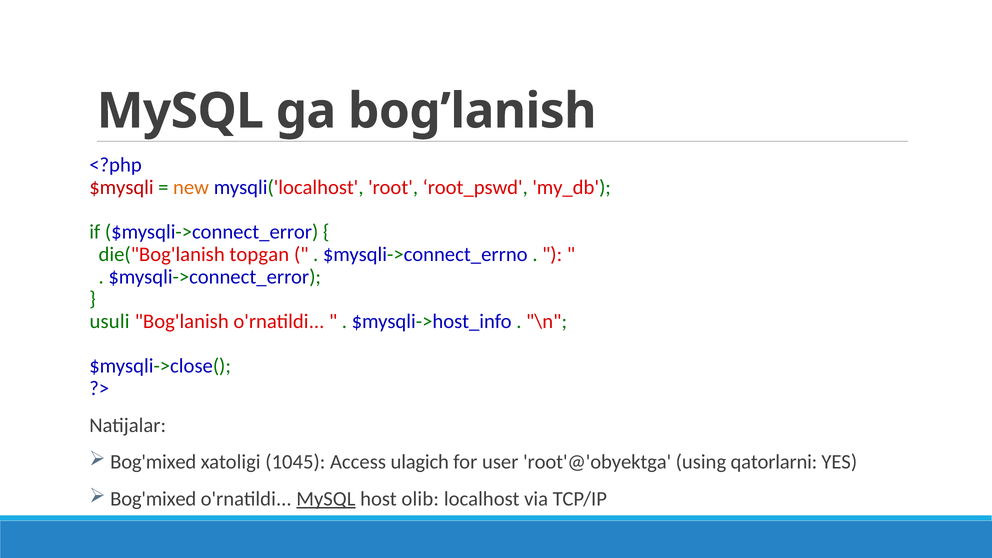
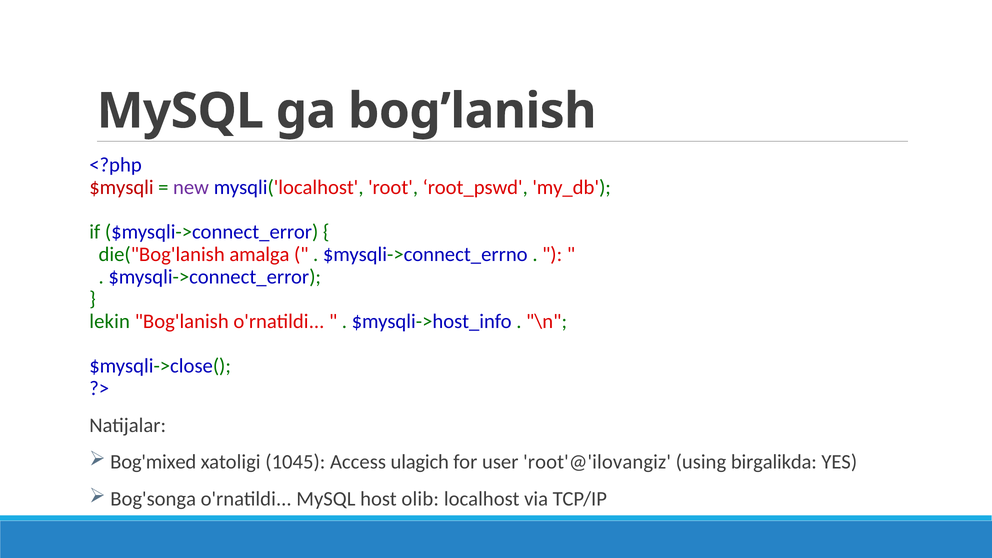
new colour: orange -> purple (191, 187)
topgan: topgan -> amalga (259, 254)
usuli: usuli -> lekin (110, 321)
root'@'obyektga: root'@'obyektga -> root'@'ilovangiz (597, 462)
qatorlarni: qatorlarni -> birgalikda (774, 462)
Bog'mixed: Bog'mixed -> Bog'songa (153, 499)
MySQL underline: present -> none (326, 499)
